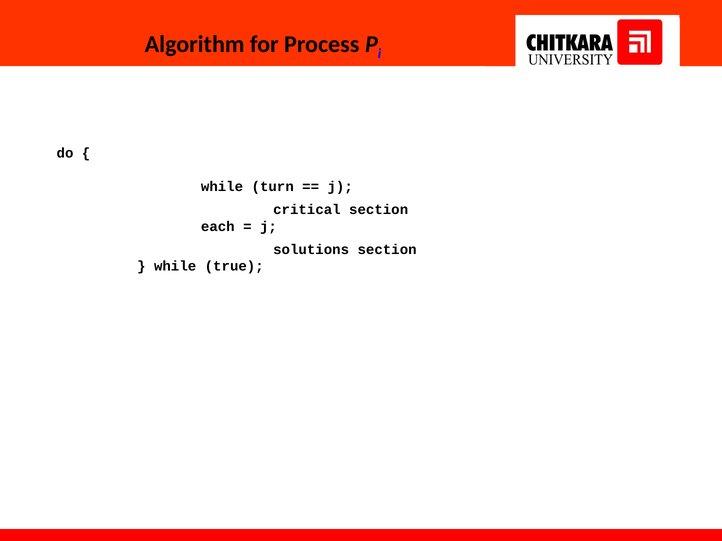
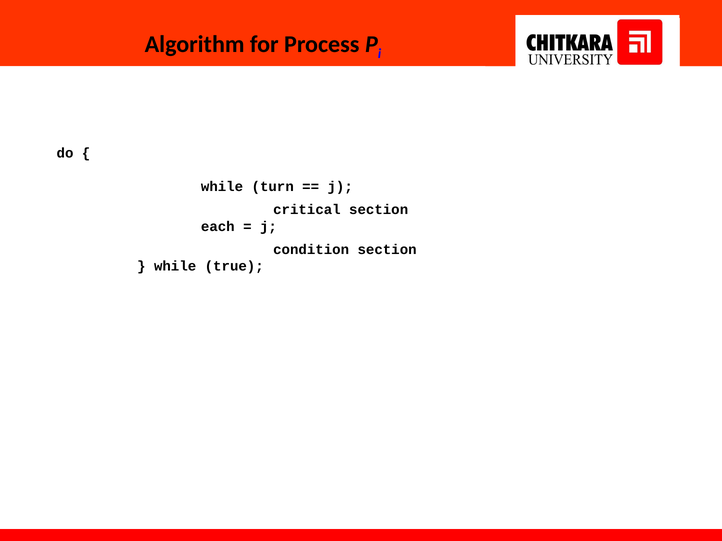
solutions: solutions -> condition (311, 250)
